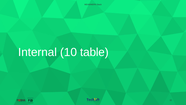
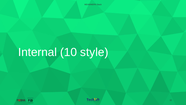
table: table -> style (94, 52)
